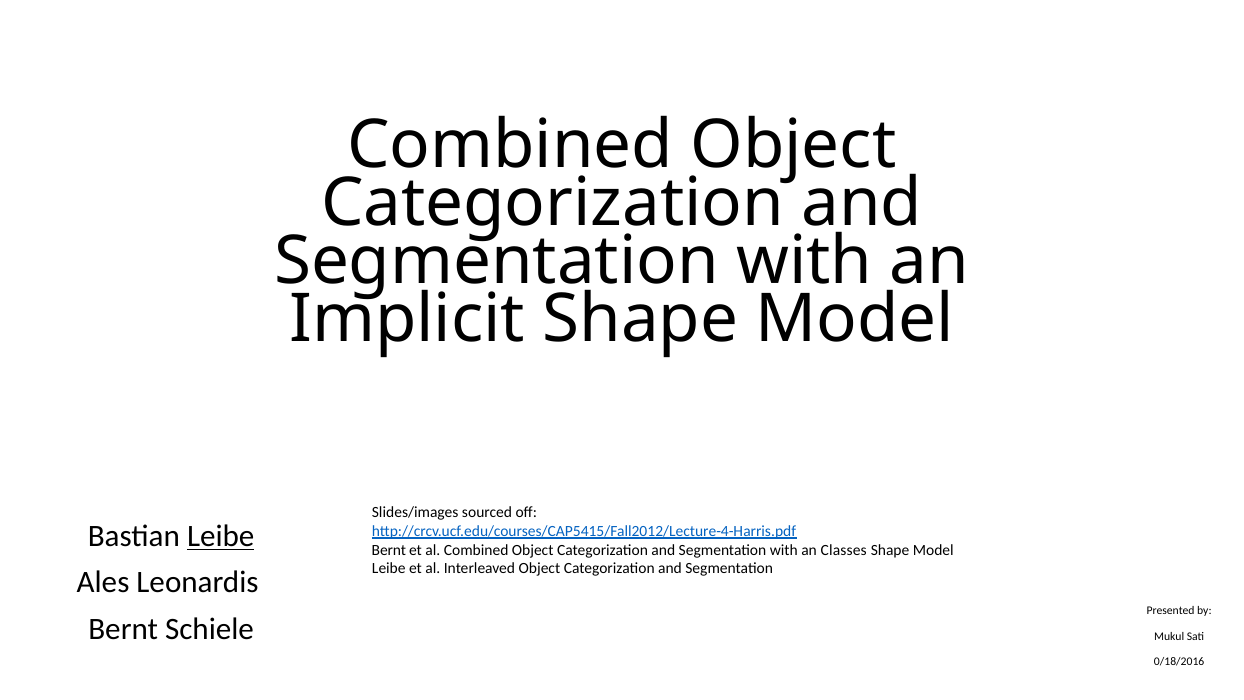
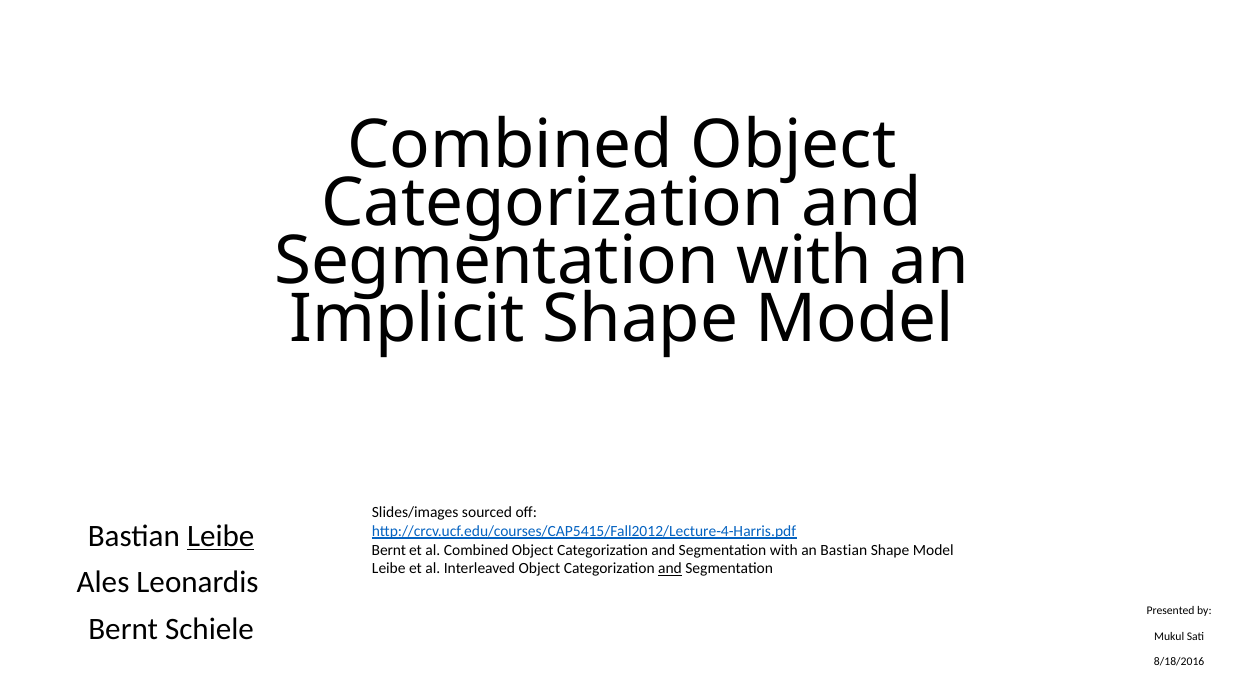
an Classes: Classes -> Bastian (844, 550)
and underline: none -> present (670, 569)
0/18/2016: 0/18/2016 -> 8/18/2016 (1179, 662)
